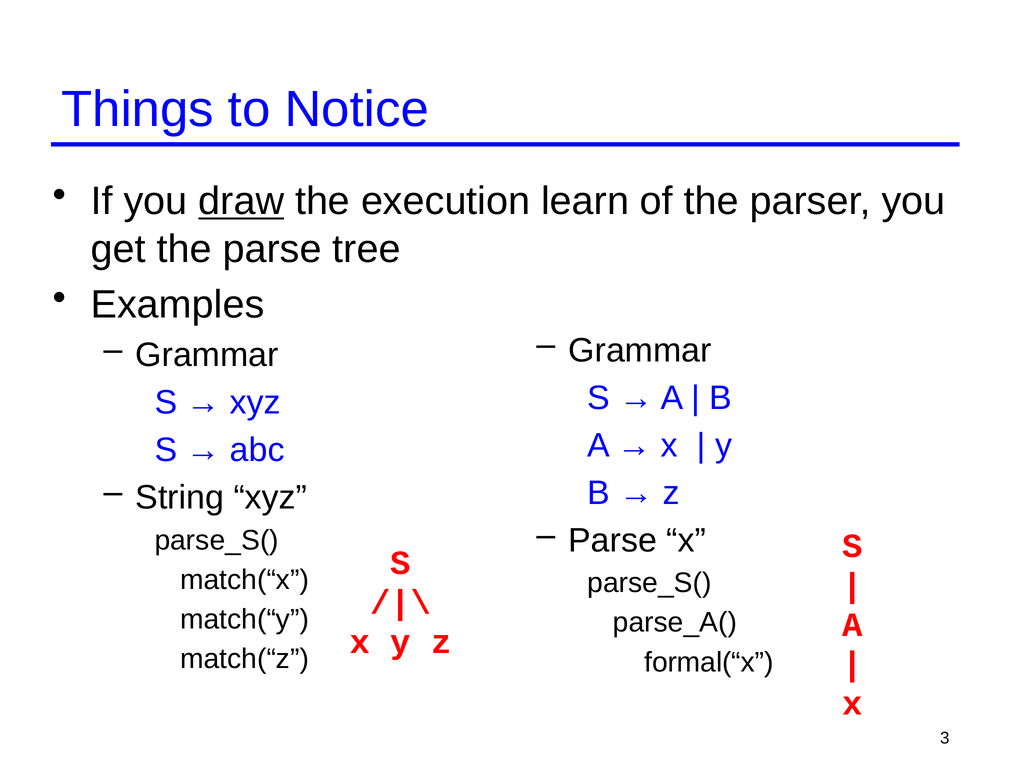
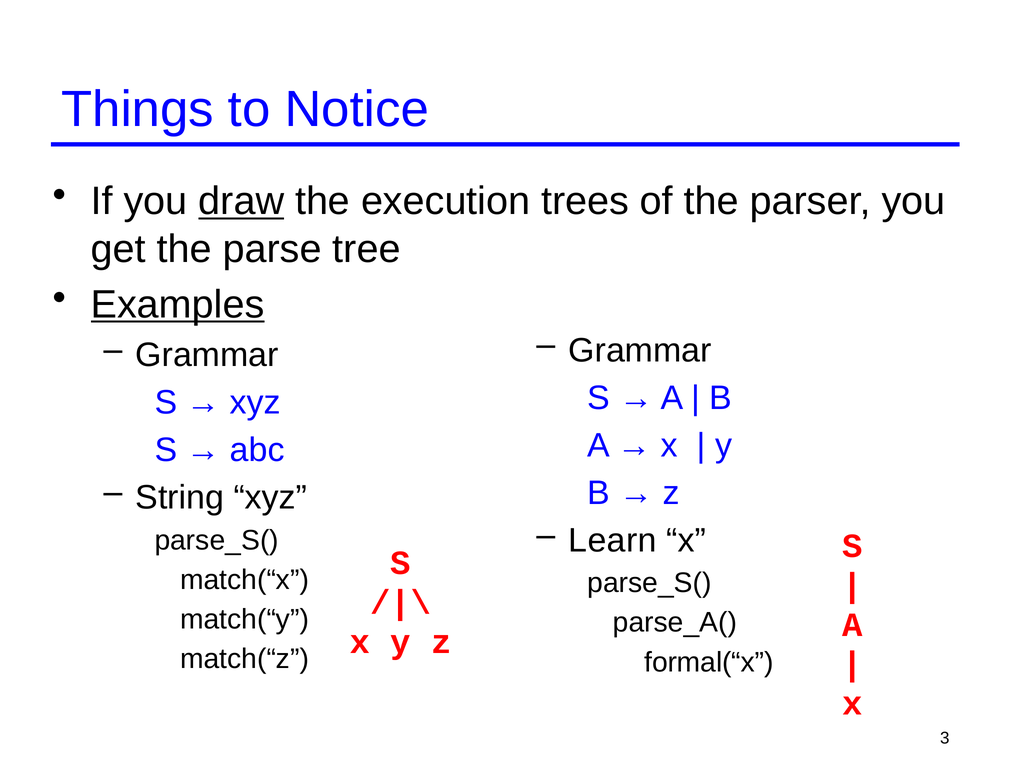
learn: learn -> trees (585, 201)
Examples underline: none -> present (178, 305)
Parse: Parse -> Learn (612, 541)
